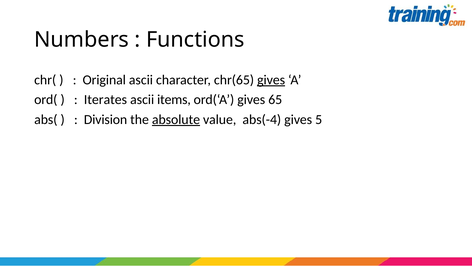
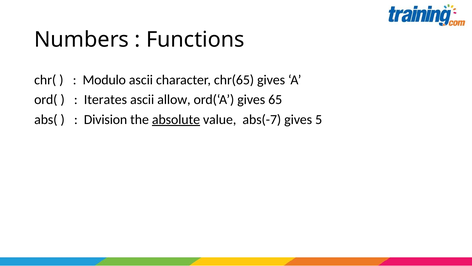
Original: Original -> Modulo (104, 80)
gives underline: present -> none (271, 80)
items: items -> allow (174, 100)
abs(-4: abs(-4 -> abs(-7 (262, 119)
